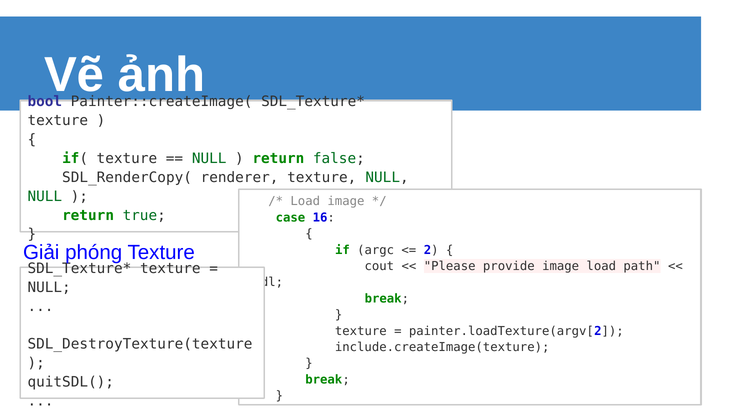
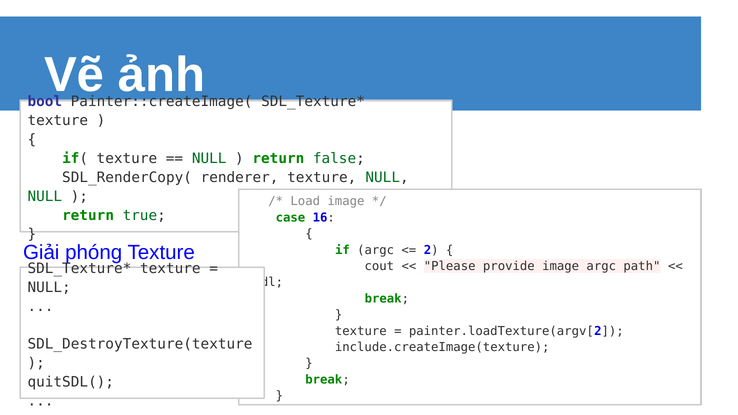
image load: load -> argc (601, 266)
